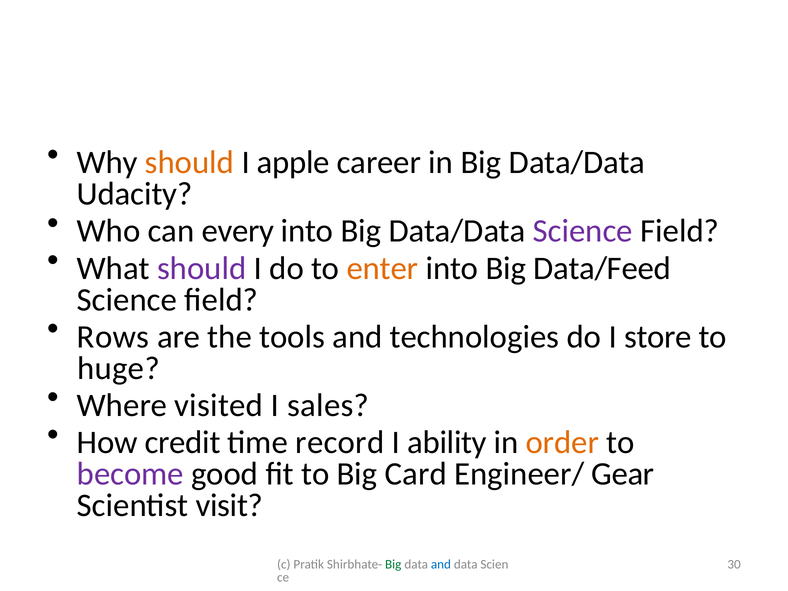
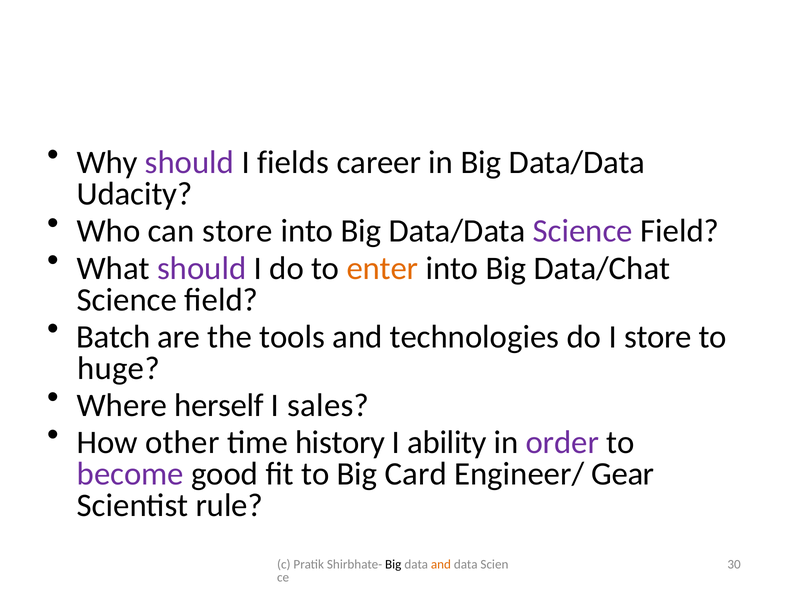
should colour: orange -> purple (189, 163)
apple: apple -> fields (293, 163)
can every: every -> store (237, 231)
Data/Feed: Data/Feed -> Data/Chat (602, 268)
Rows: Rows -> Batch (113, 337)
visited: visited -> herself (219, 406)
credit: credit -> other (182, 443)
record: record -> history (340, 443)
order colour: orange -> purple (562, 443)
visit: visit -> rule (229, 506)
Big colour: green -> black (393, 564)
and colour: blue -> orange (441, 564)
